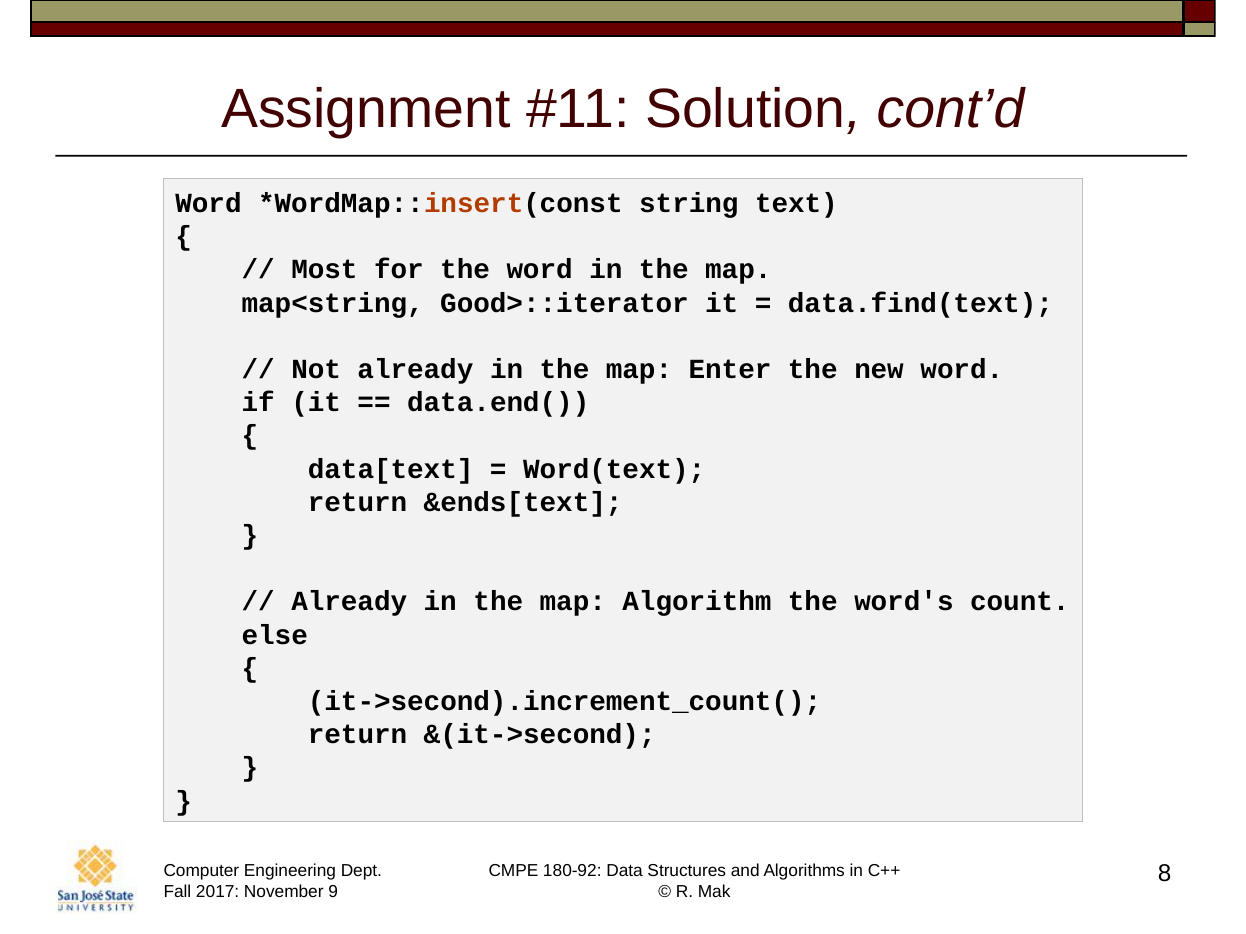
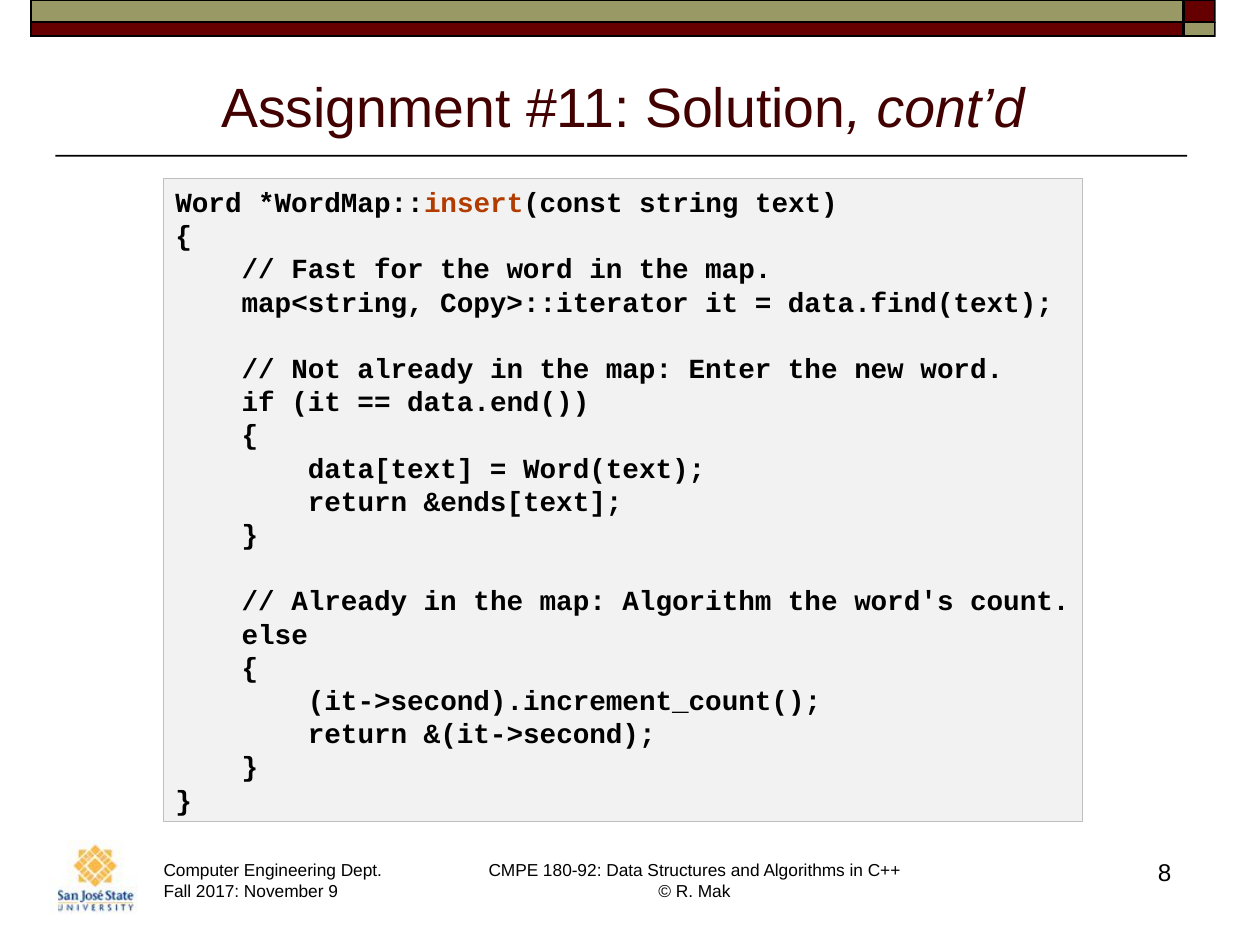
Most: Most -> Fast (324, 270)
Good>::iterator: Good>::iterator -> Copy>::iterator (564, 303)
